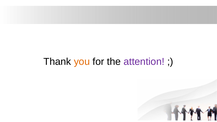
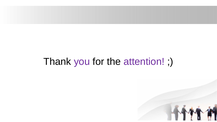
you colour: orange -> purple (82, 62)
